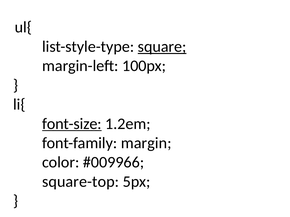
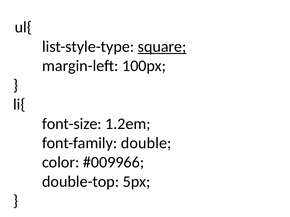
font-size underline: present -> none (72, 124)
margin: margin -> double (146, 143)
square-top: square-top -> double-top (81, 182)
